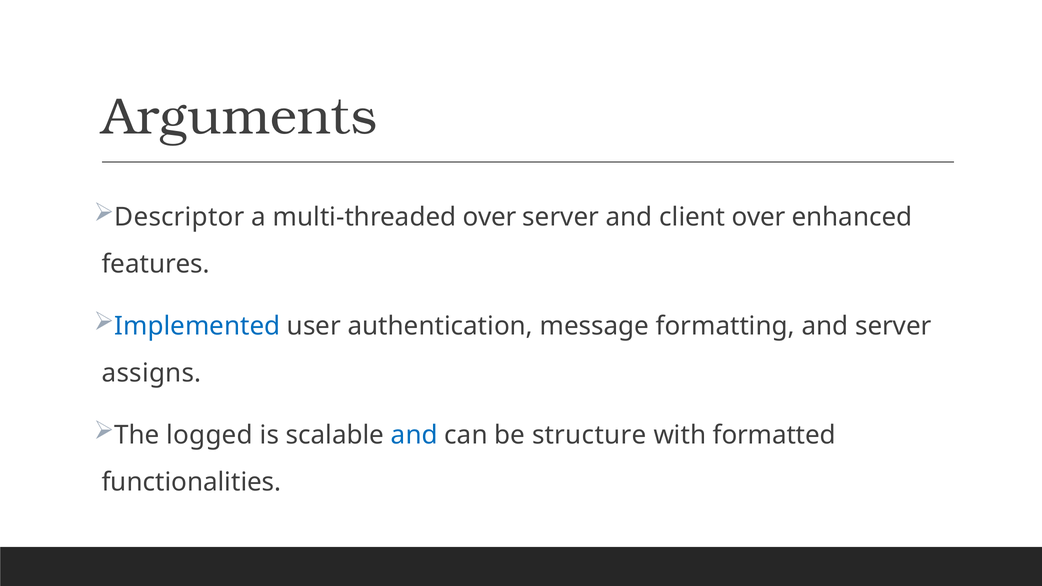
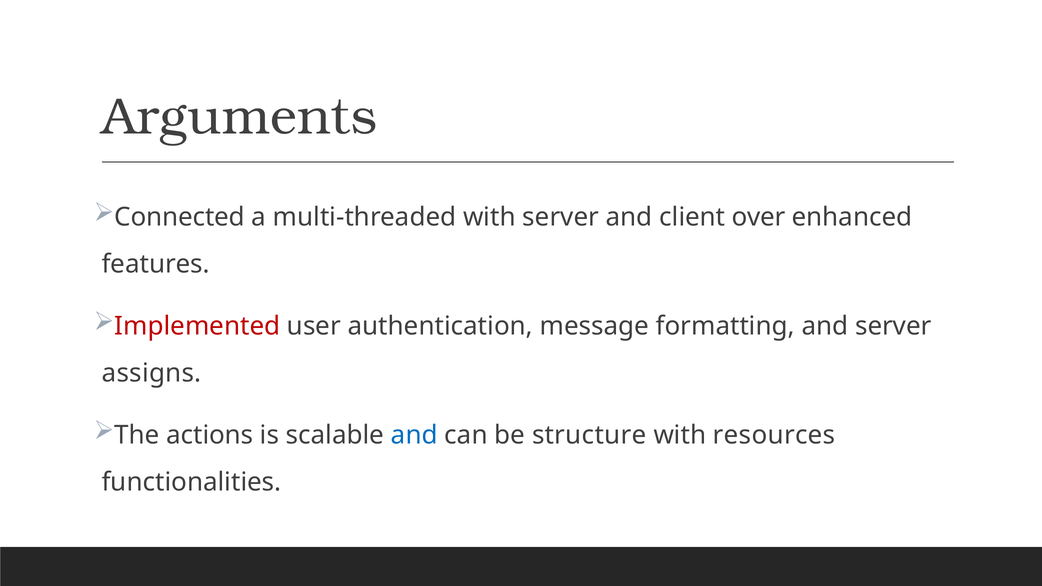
Descriptor: Descriptor -> Connected (180, 217)
multi-threaded over: over -> with (489, 217)
Implemented colour: blue -> red (197, 326)
logged: logged -> actions (210, 435)
formatted: formatted -> resources (774, 435)
